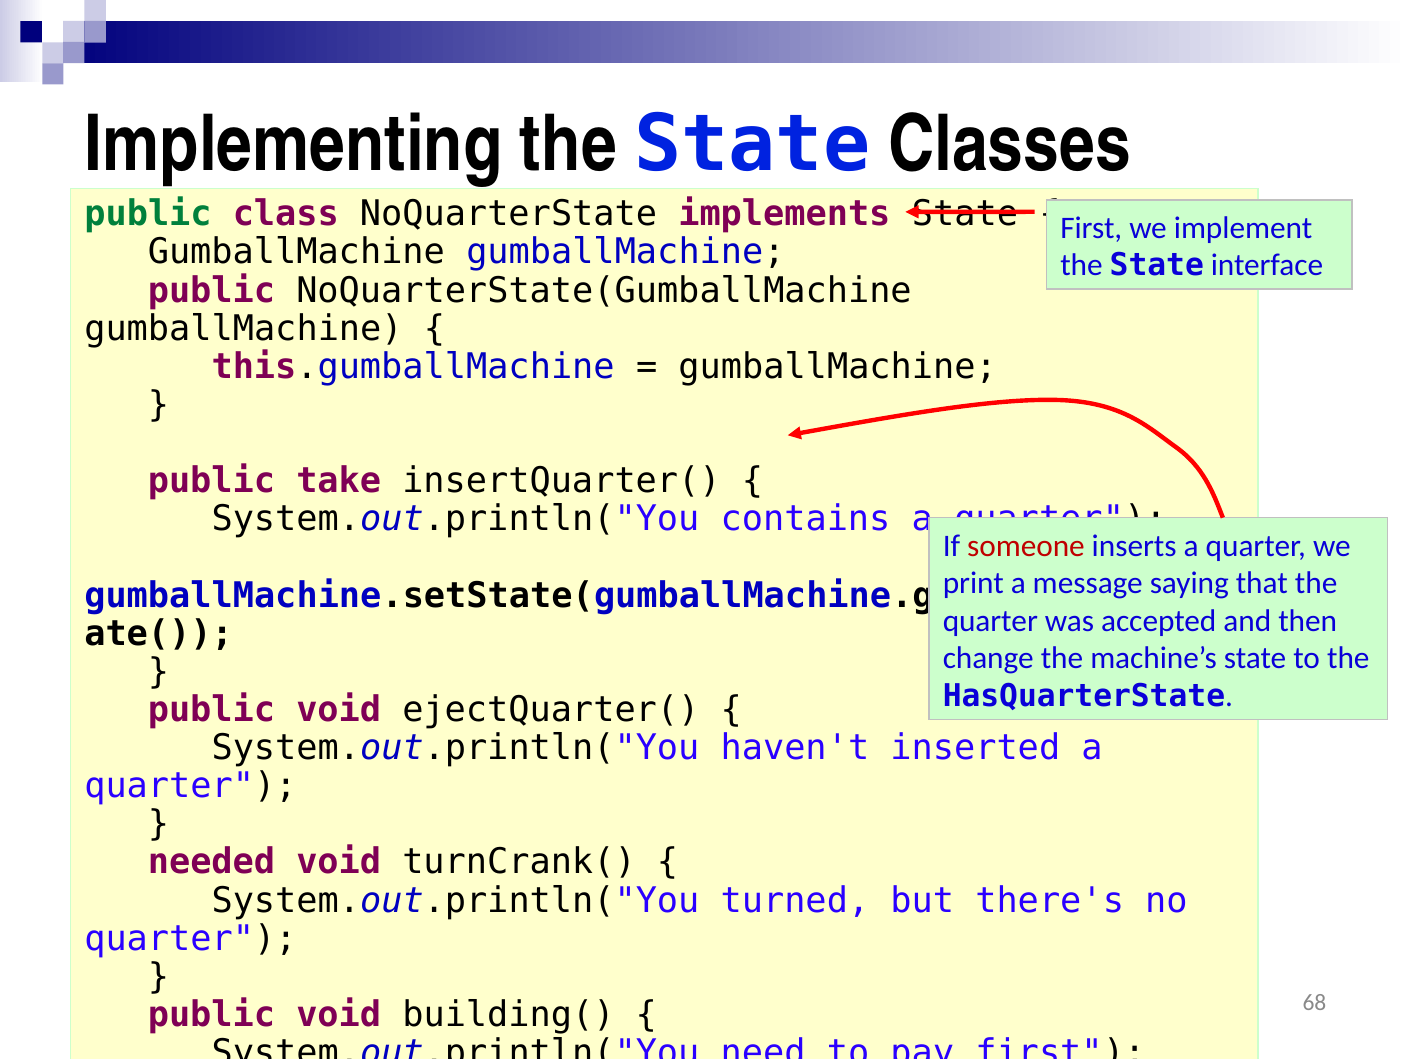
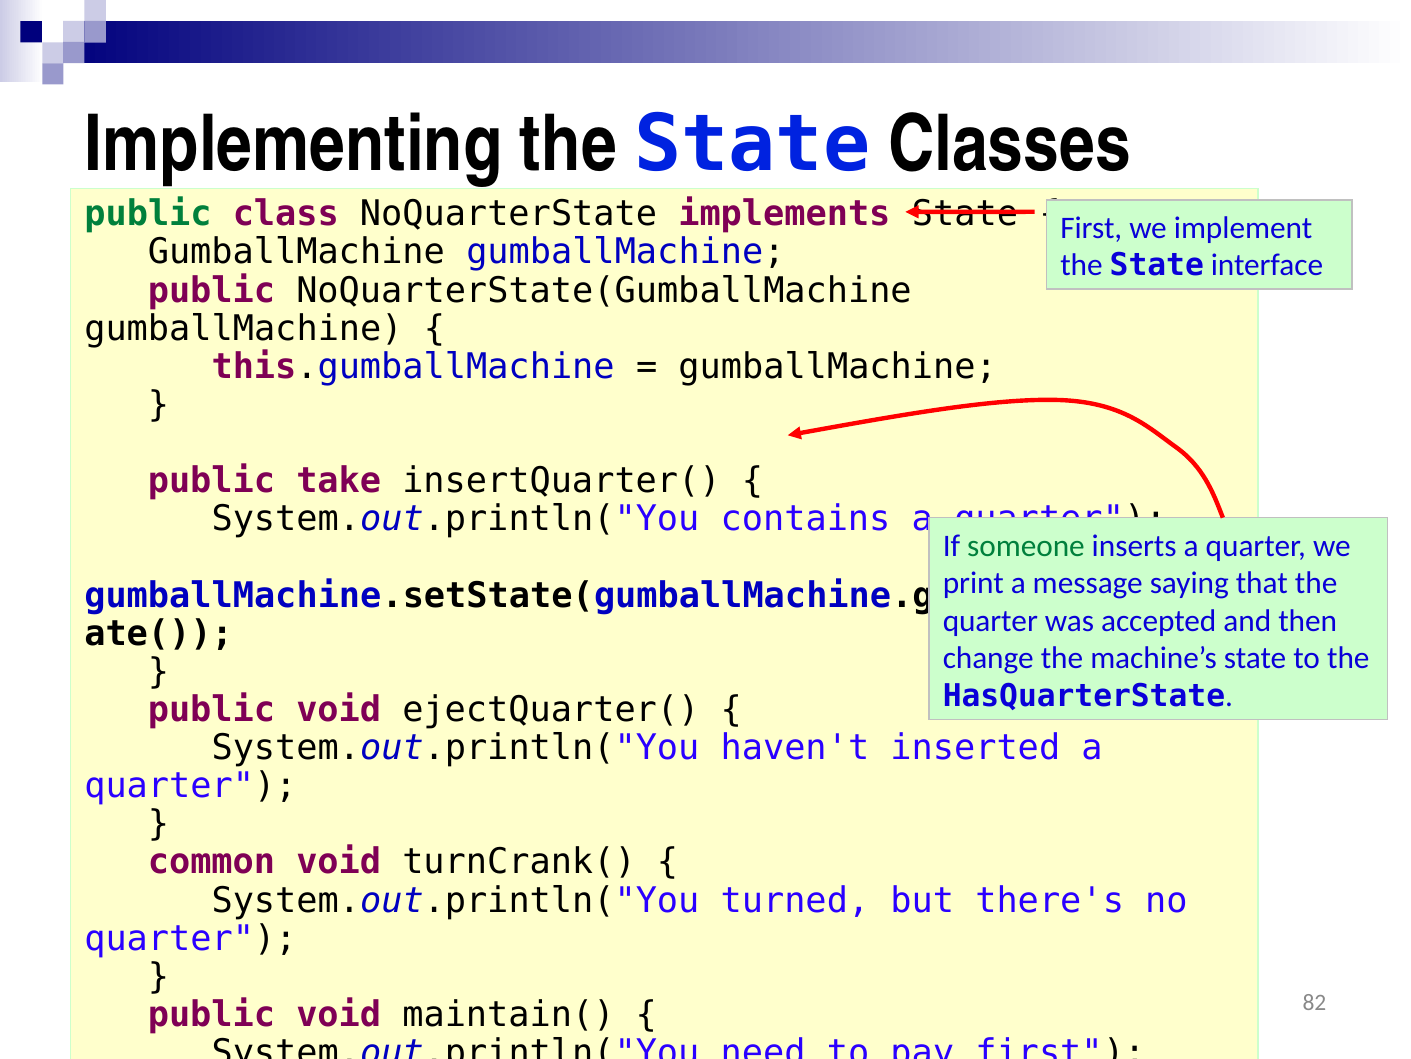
someone colour: red -> green (1026, 545)
needed: needed -> common (212, 862)
68: 68 -> 82 (1314, 1002)
building(: building( -> maintain( (508, 1014)
